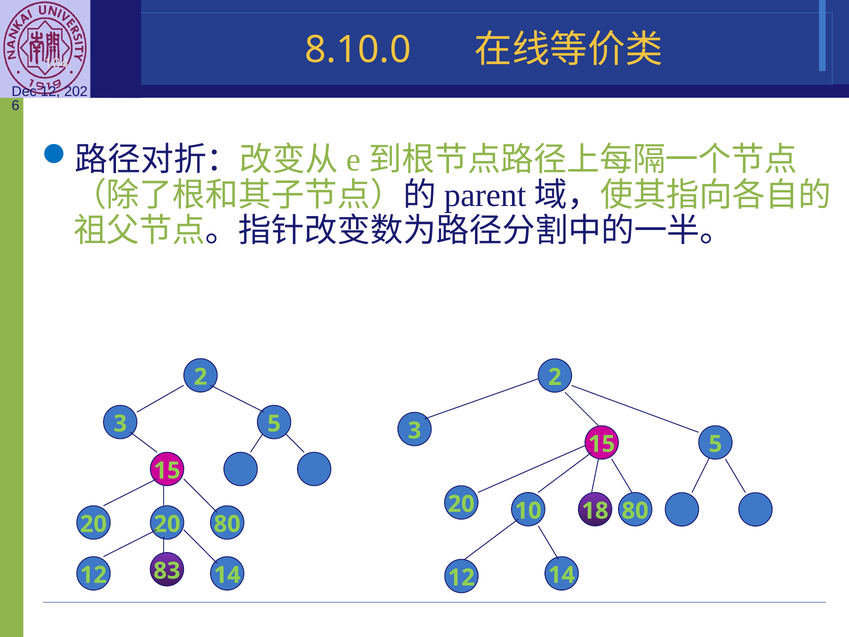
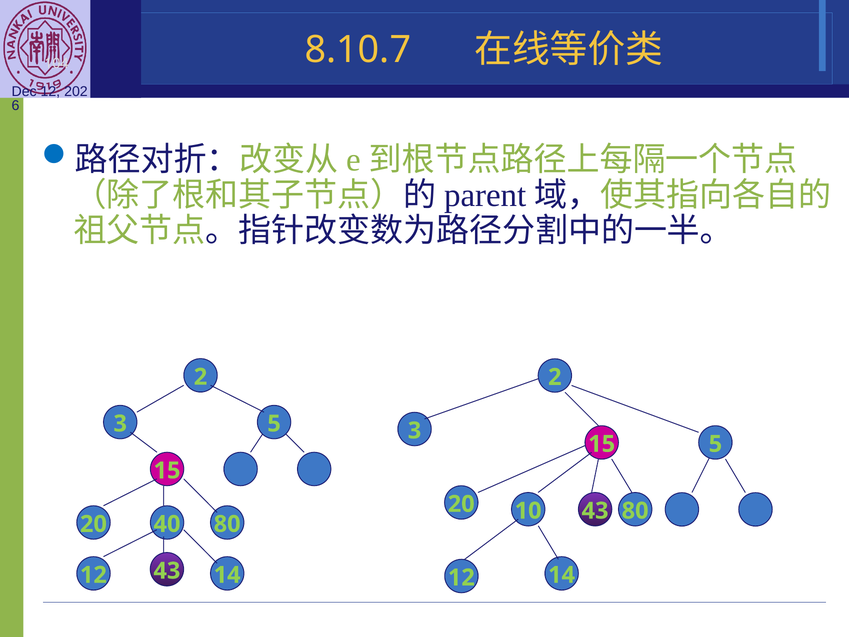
8.10.0: 8.10.0 -> 8.10.7 (358, 50)
20 18: 18 -> 43 (595, 511)
20 20: 20 -> 40 (167, 524)
12 83: 83 -> 43 (167, 571)
